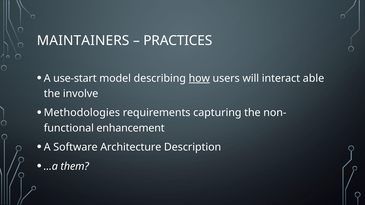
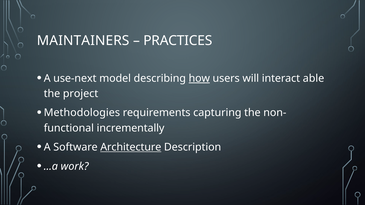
use-start: use-start -> use-next (75, 78)
involve: involve -> project (81, 94)
enhancement: enhancement -> incrementally (131, 128)
Architecture underline: none -> present (131, 147)
them: them -> work (75, 167)
